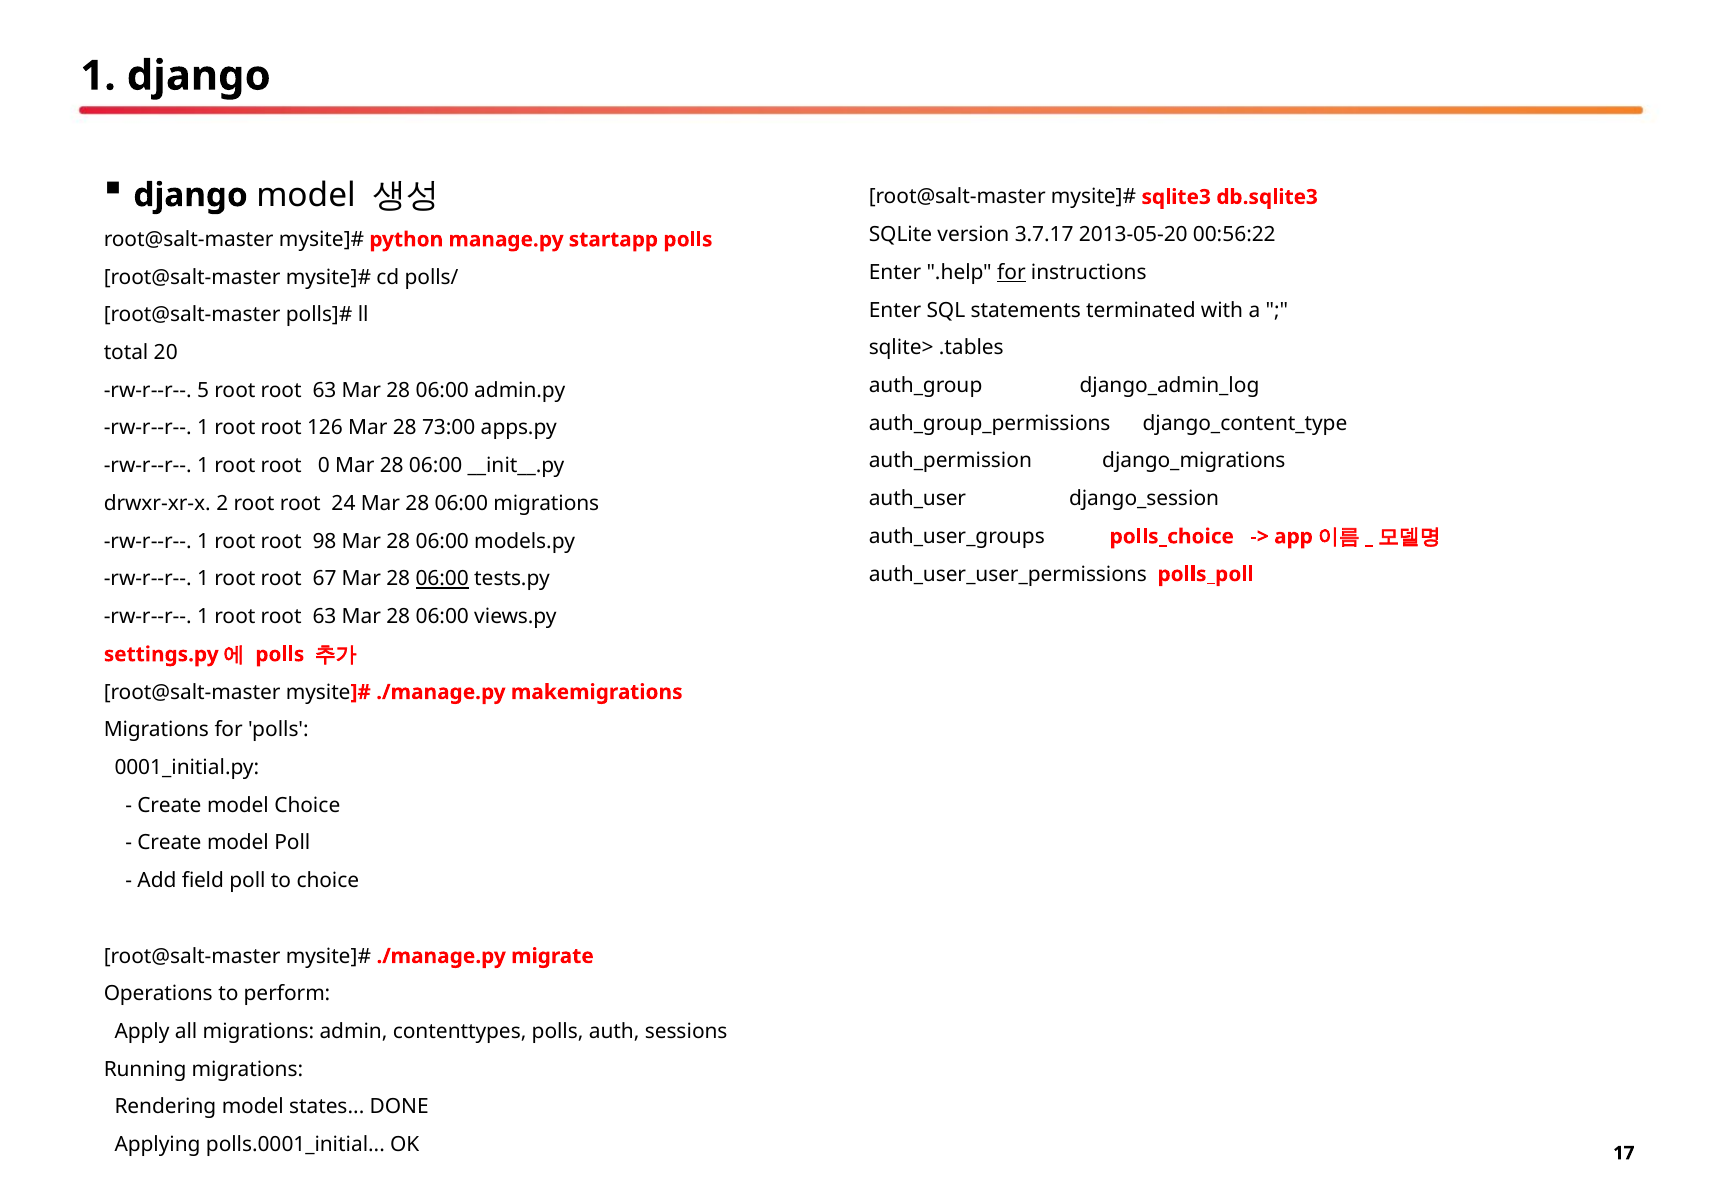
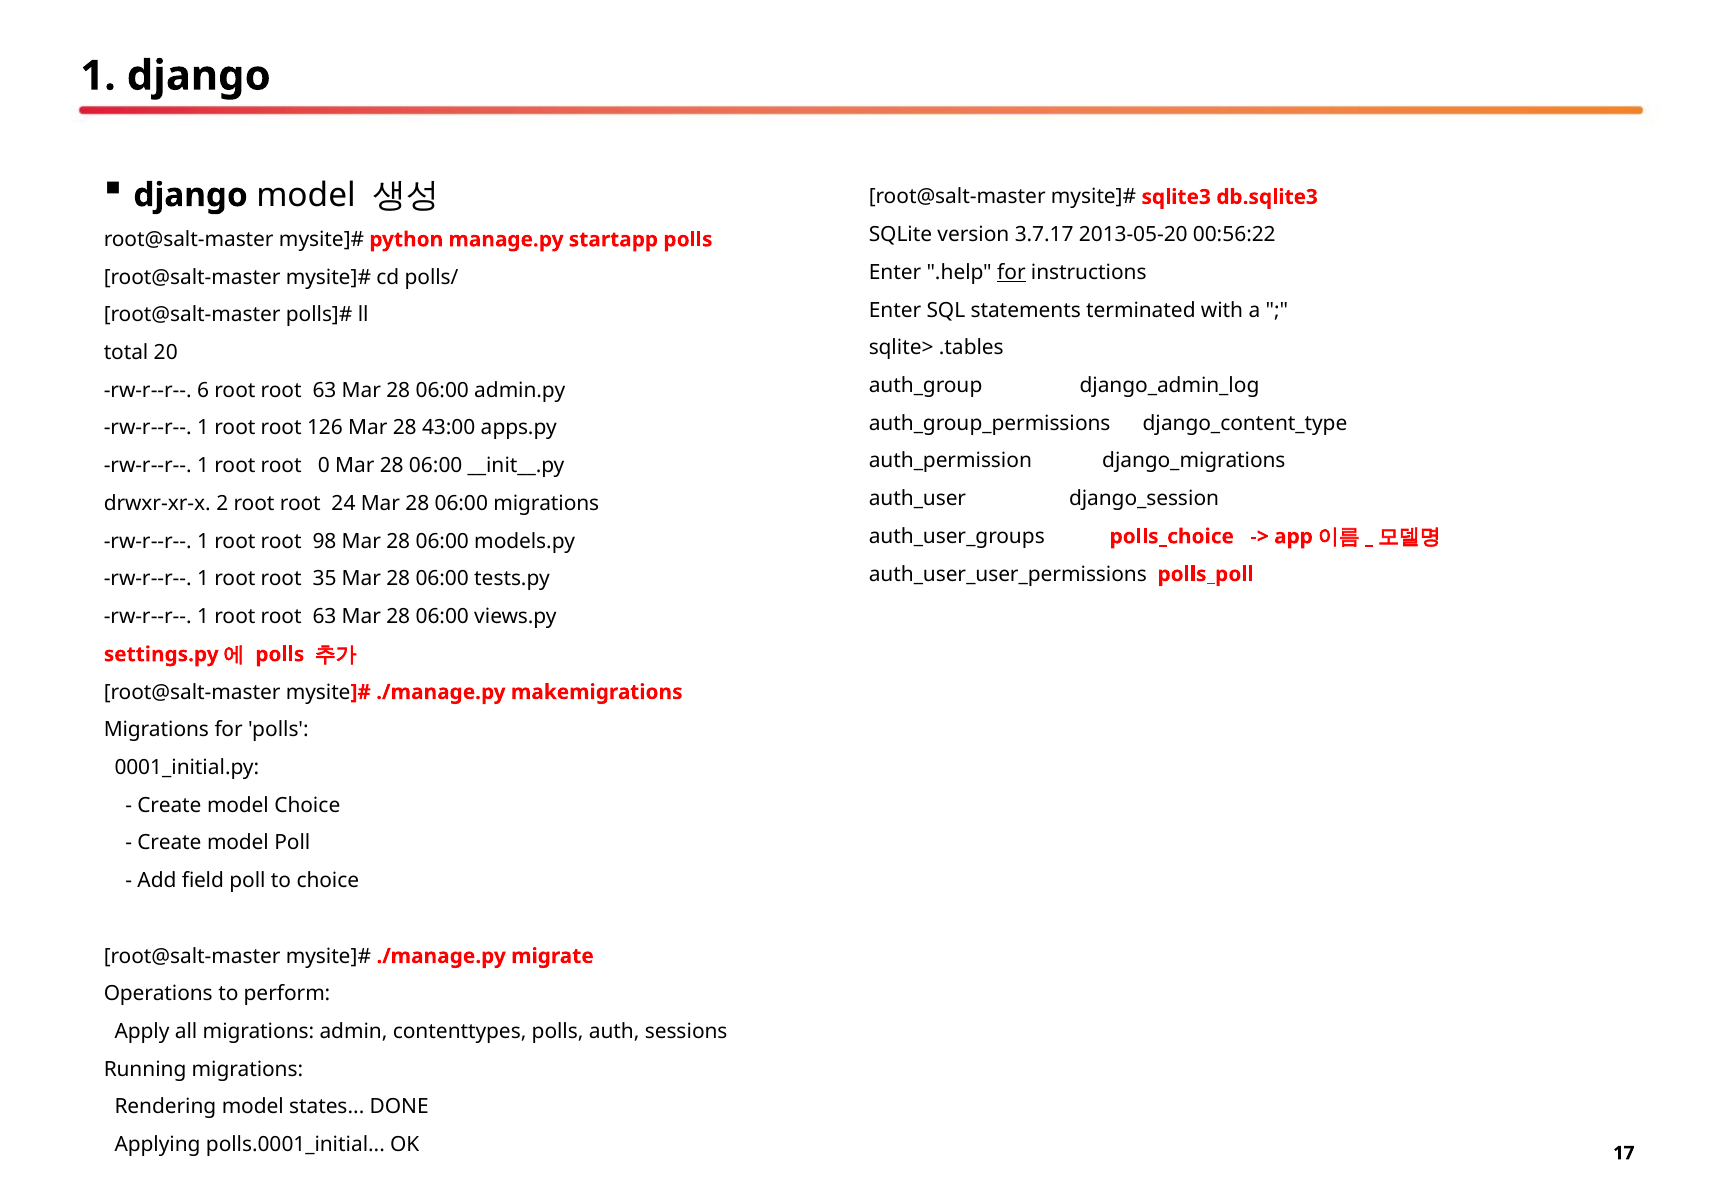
5: 5 -> 6 (203, 390)
73:00: 73:00 -> 43:00 (449, 428)
67: 67 -> 35 (325, 579)
06:00 underline: present -> none (442, 579)
